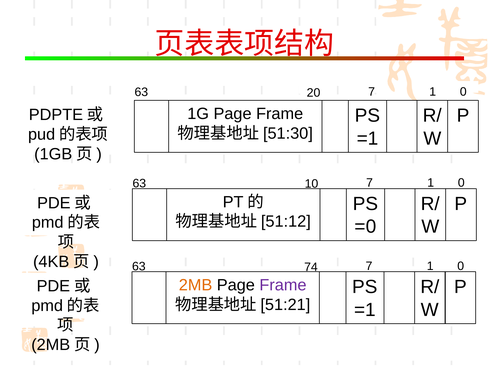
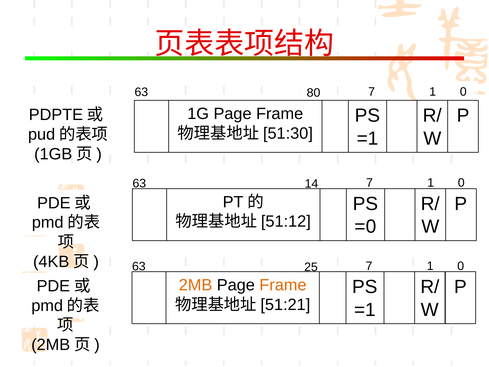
20: 20 -> 80 (314, 93)
10: 10 -> 14 (311, 184)
74: 74 -> 25 (311, 267)
Frame colour: purple -> orange (283, 285)
